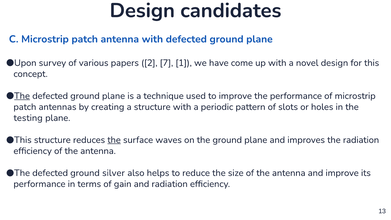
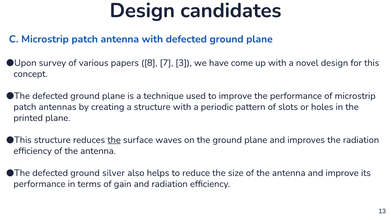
2: 2 -> 8 (149, 63)
1: 1 -> 3 (184, 63)
The underline: present -> none (22, 96)
testing: testing -> printed (28, 118)
